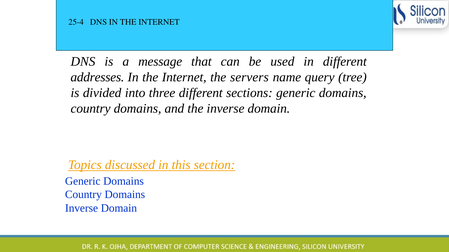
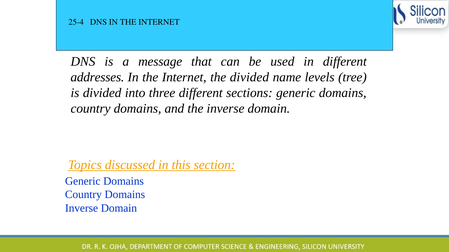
the servers: servers -> divided (249, 77)
query: query -> levels (320, 77)
